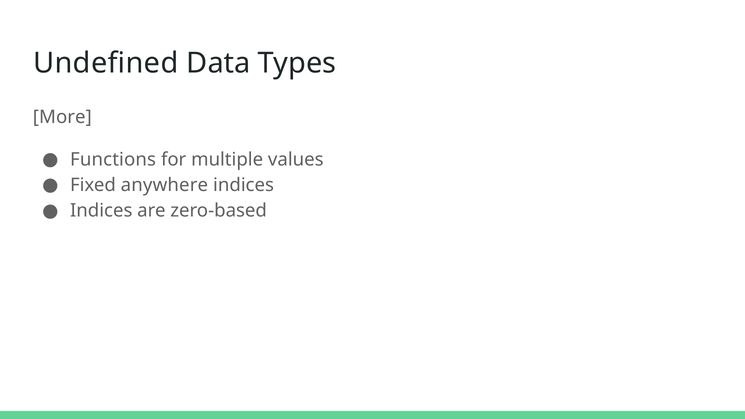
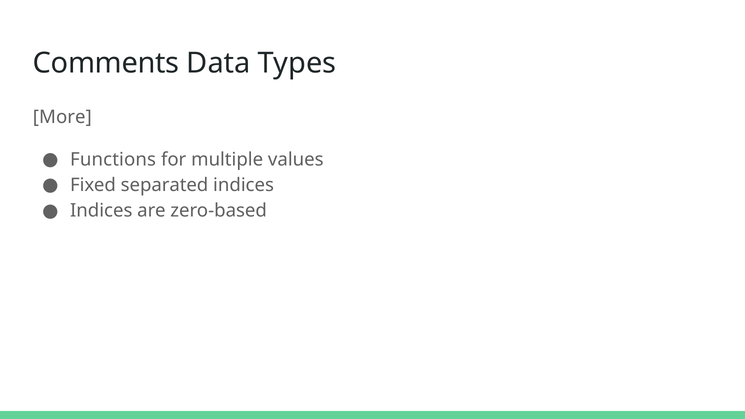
Undefined: Undefined -> Comments (106, 63)
anywhere: anywhere -> separated (165, 185)
